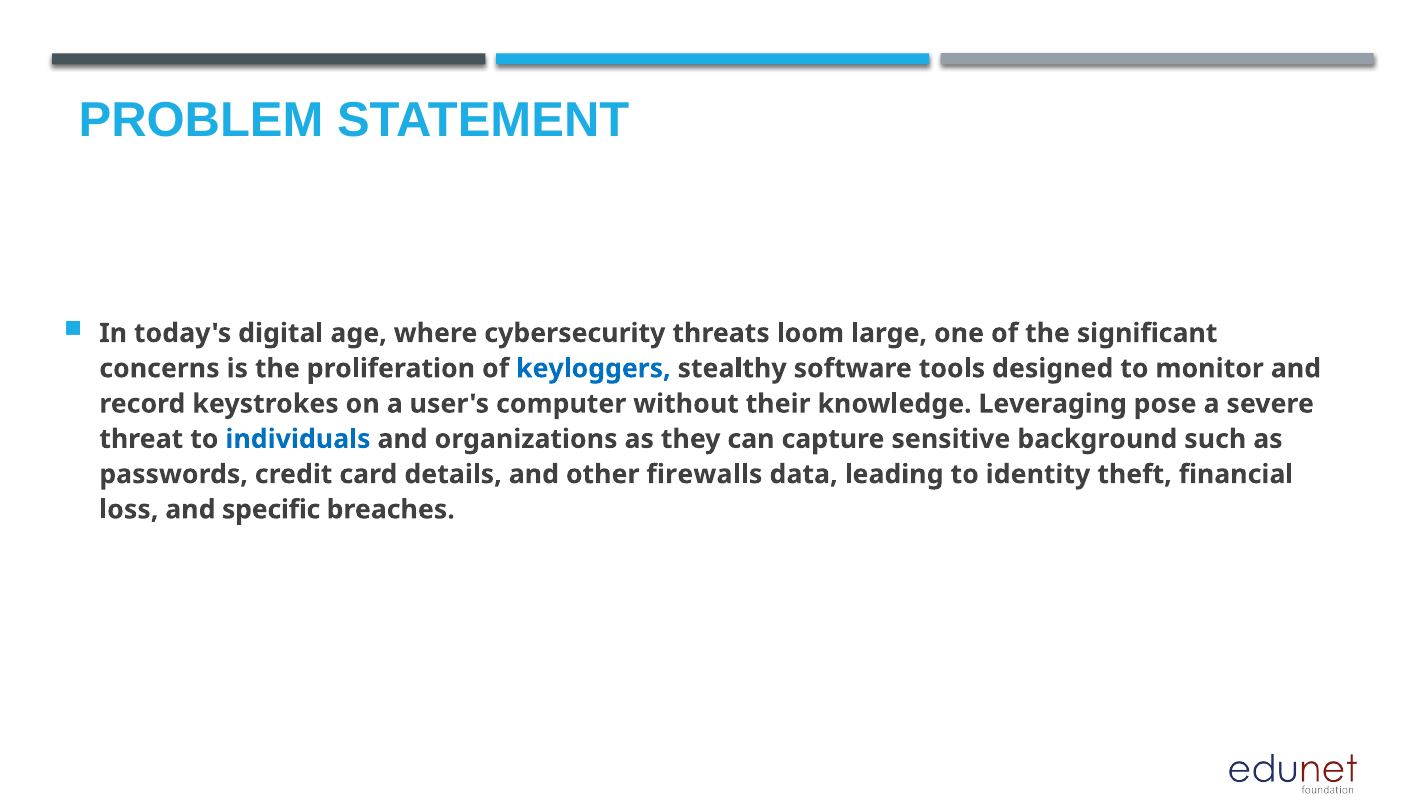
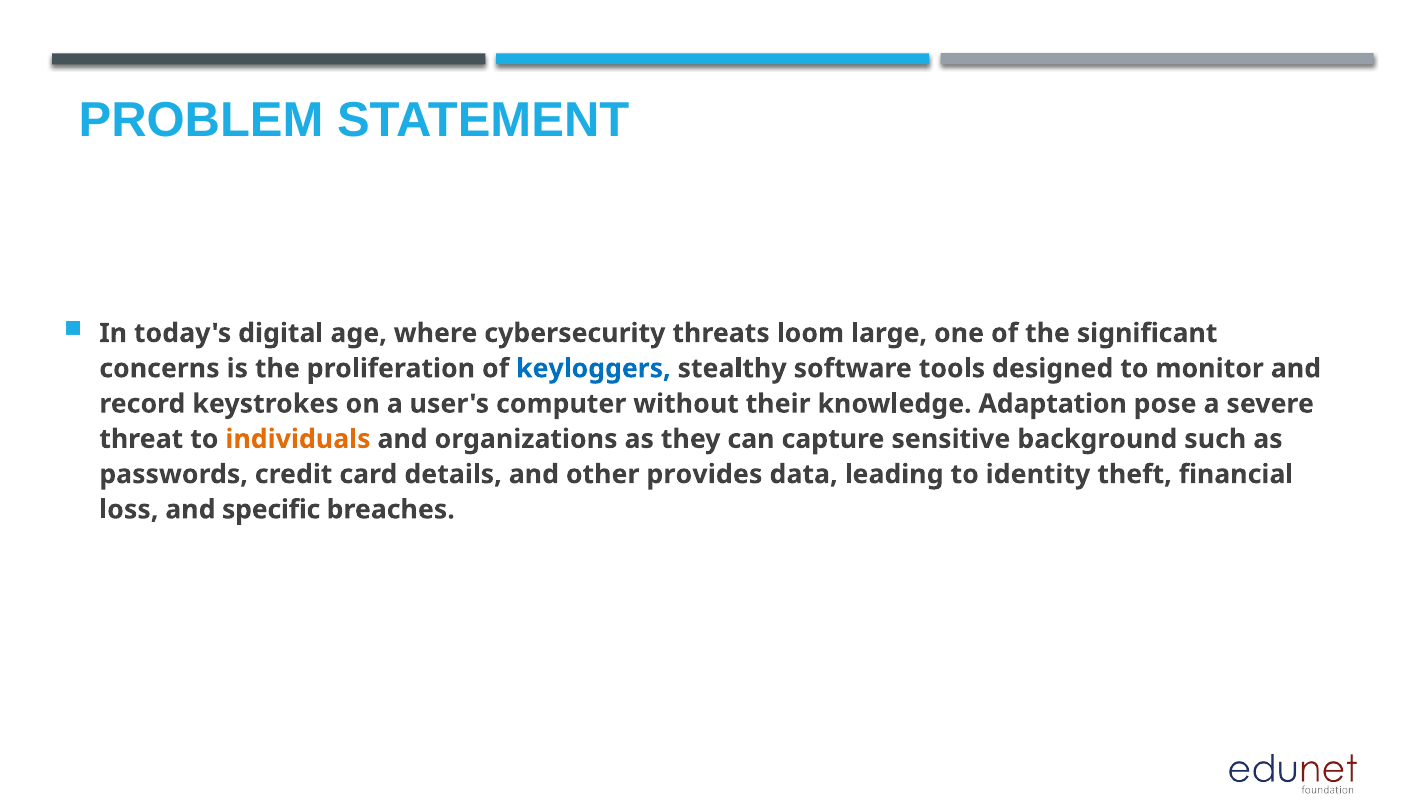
Leveraging: Leveraging -> Adaptation (1053, 404)
individuals colour: blue -> orange (298, 439)
firewalls: firewalls -> provides (704, 474)
